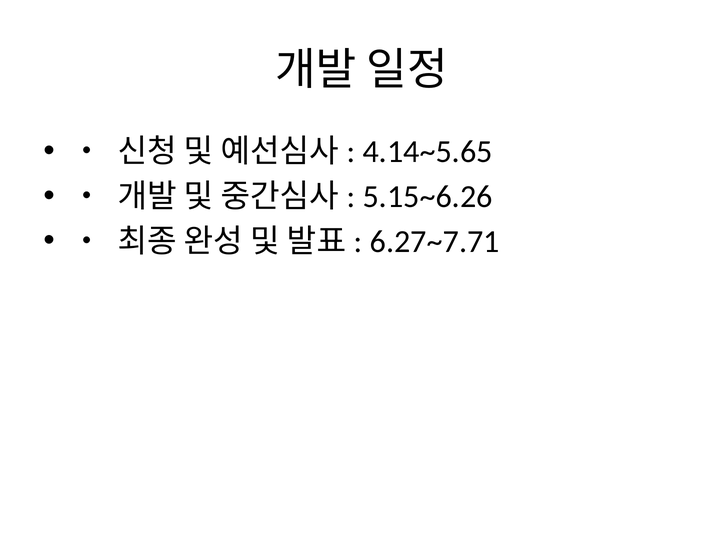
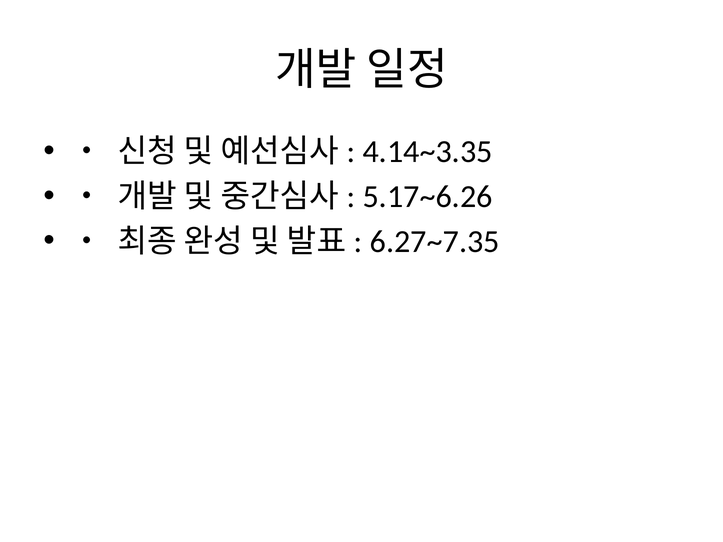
4.14~5.65: 4.14~5.65 -> 4.14~3.35 (428, 152)
5.15~6.26: 5.15~6.26 -> 5.17~6.26 (428, 197)
6.27~7.71: 6.27~7.71 -> 6.27~7.35 (435, 242)
